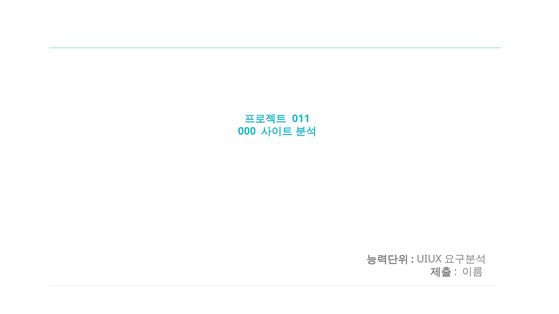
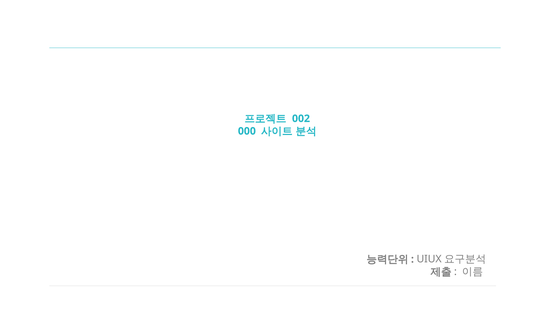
011: 011 -> 002 (301, 119)
